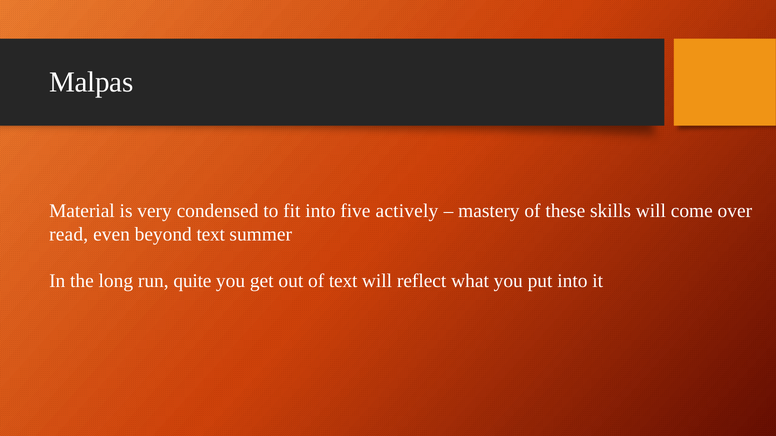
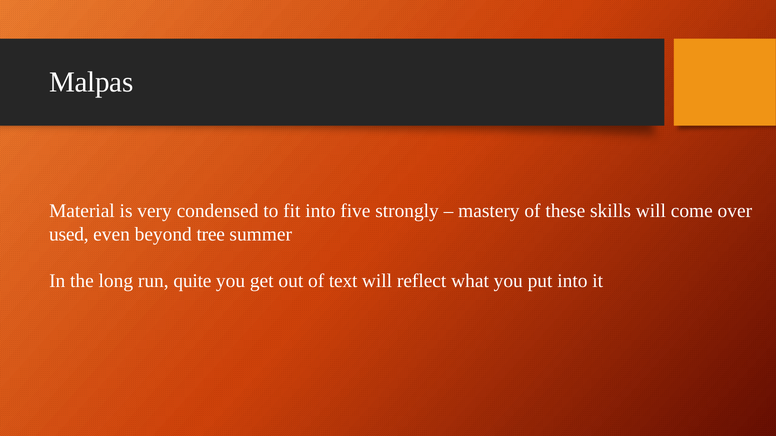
actively: actively -> strongly (407, 211)
read: read -> used (69, 234)
beyond text: text -> tree (211, 234)
